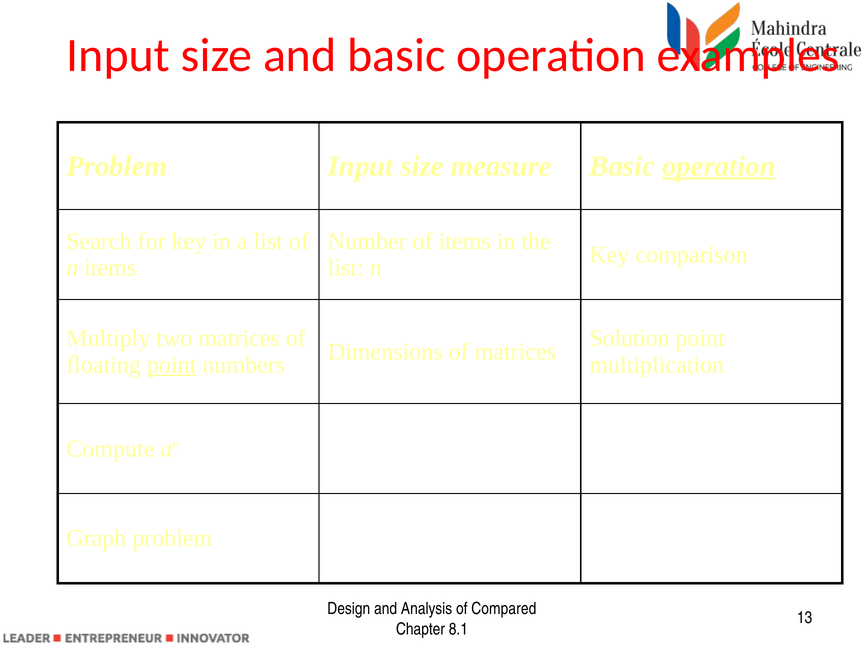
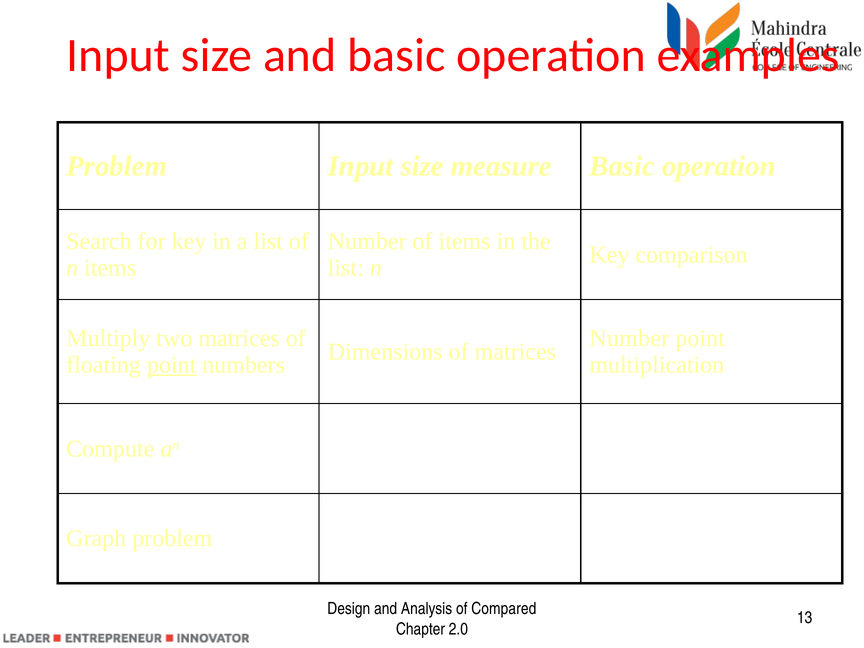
operation underline: present -> none (719, 166)
Solution: Solution -> Number (629, 338)
8.1: 8.1 -> 2.0 (458, 629)
